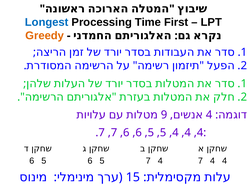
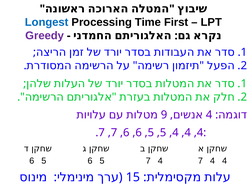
Greedy colour: orange -> purple (45, 36)
